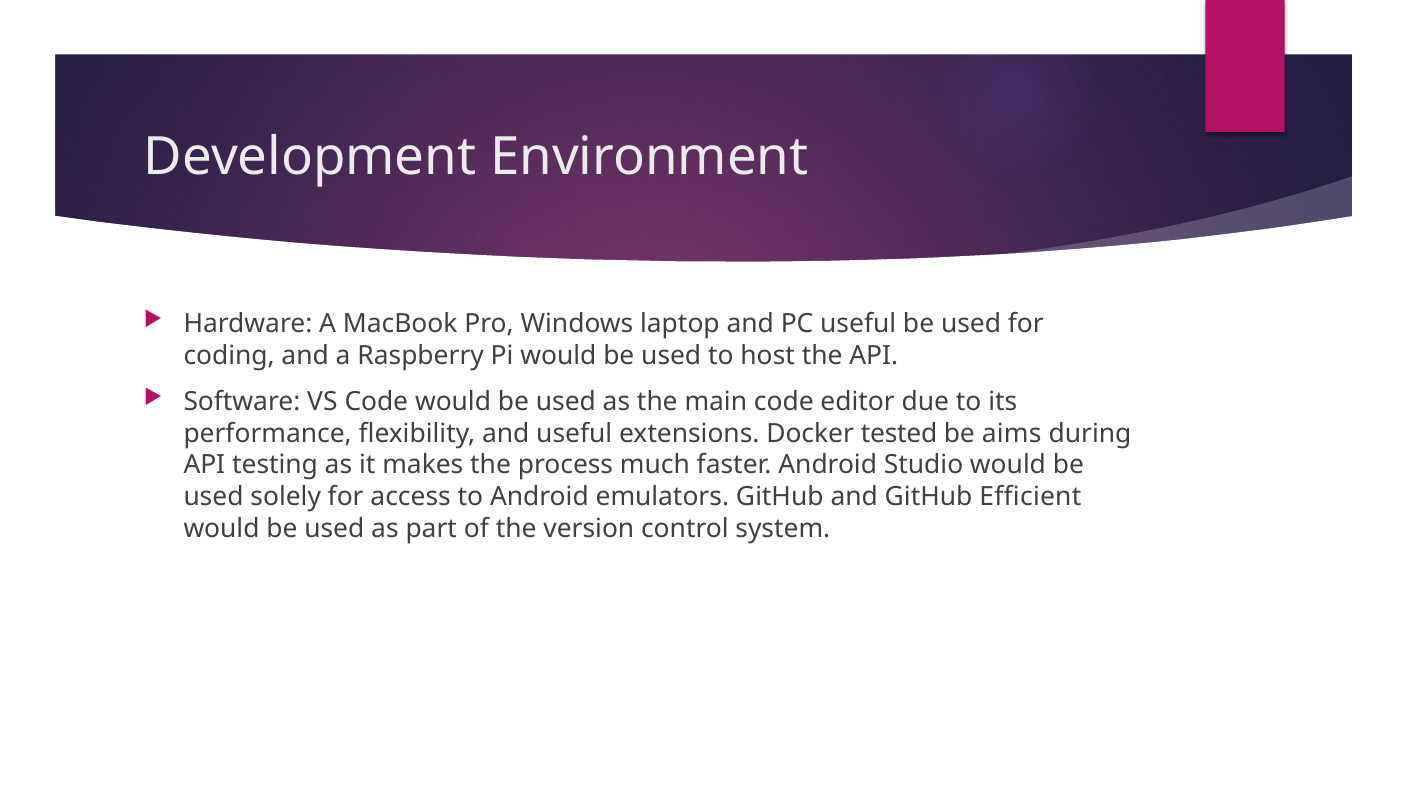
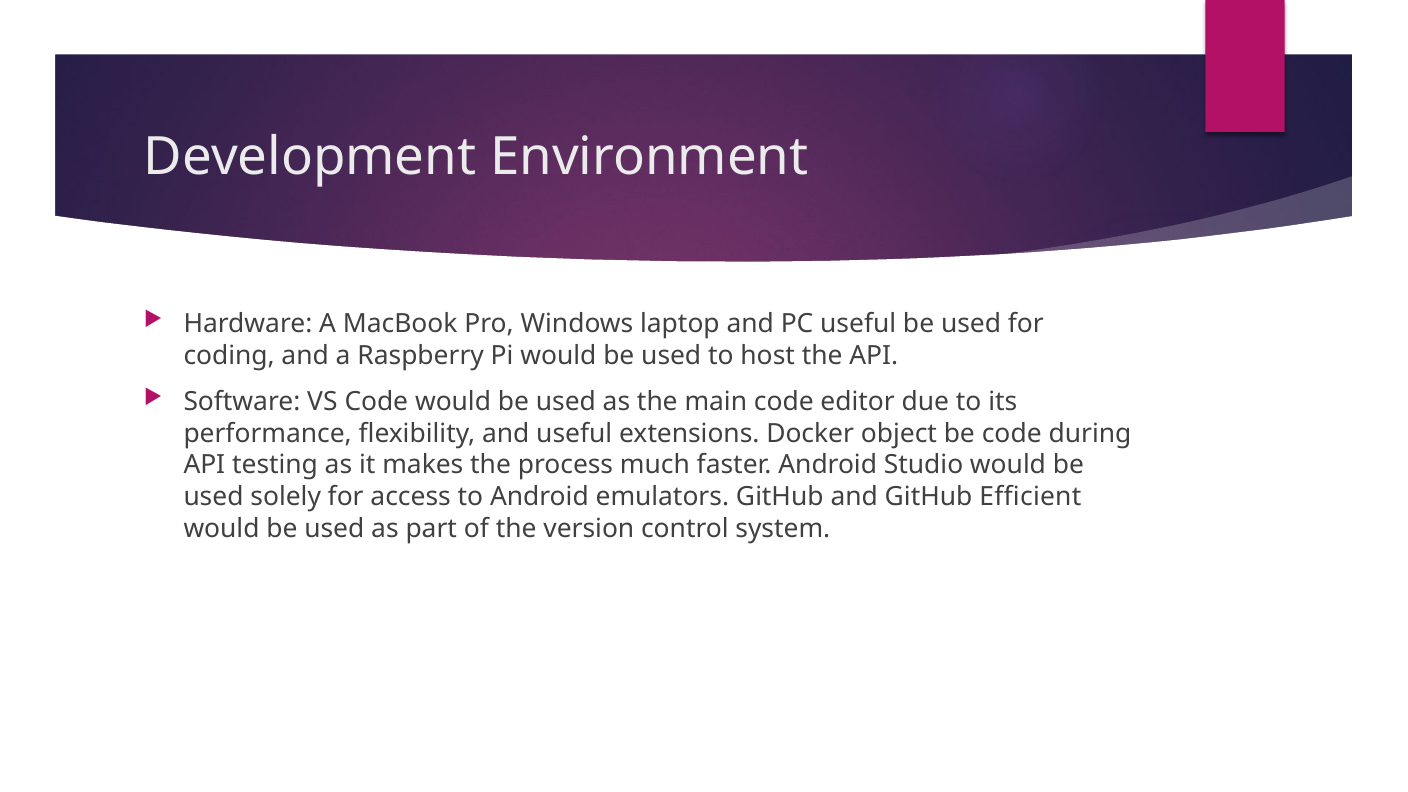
tested: tested -> object (899, 433)
be aims: aims -> code (1012, 433)
